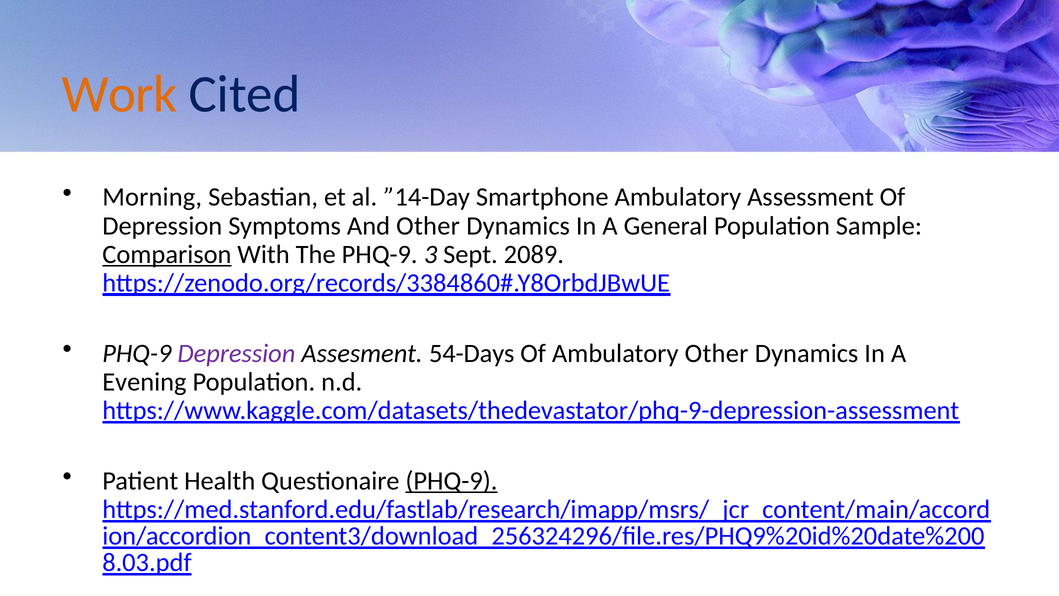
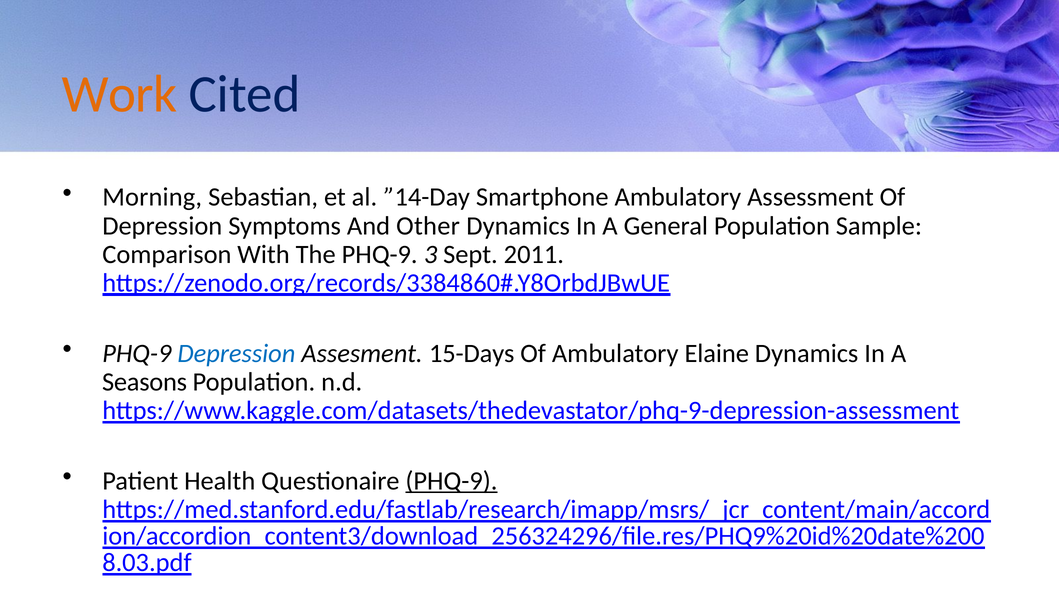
Comparison underline: present -> none (167, 254)
2089: 2089 -> 2011 (534, 254)
Depression colour: purple -> blue (236, 353)
54-Days: 54-Days -> 15-Days (472, 353)
Ambulatory Other: Other -> Elaine (717, 353)
Evening: Evening -> Seasons (145, 382)
